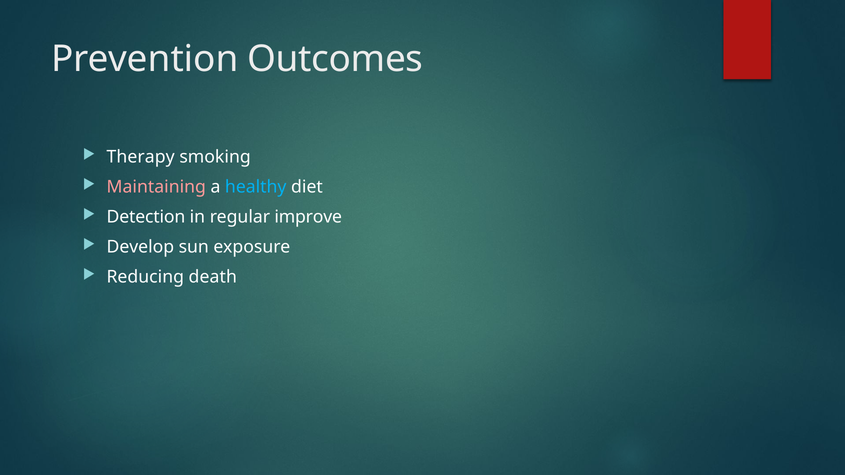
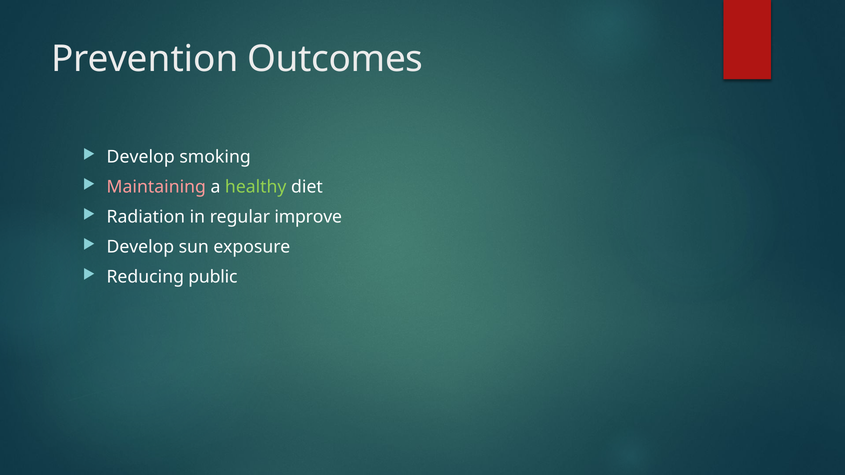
Therapy: Therapy -> Develop (141, 157)
healthy colour: light blue -> light green (256, 187)
Detection: Detection -> Radiation (146, 217)
death: death -> public (213, 277)
